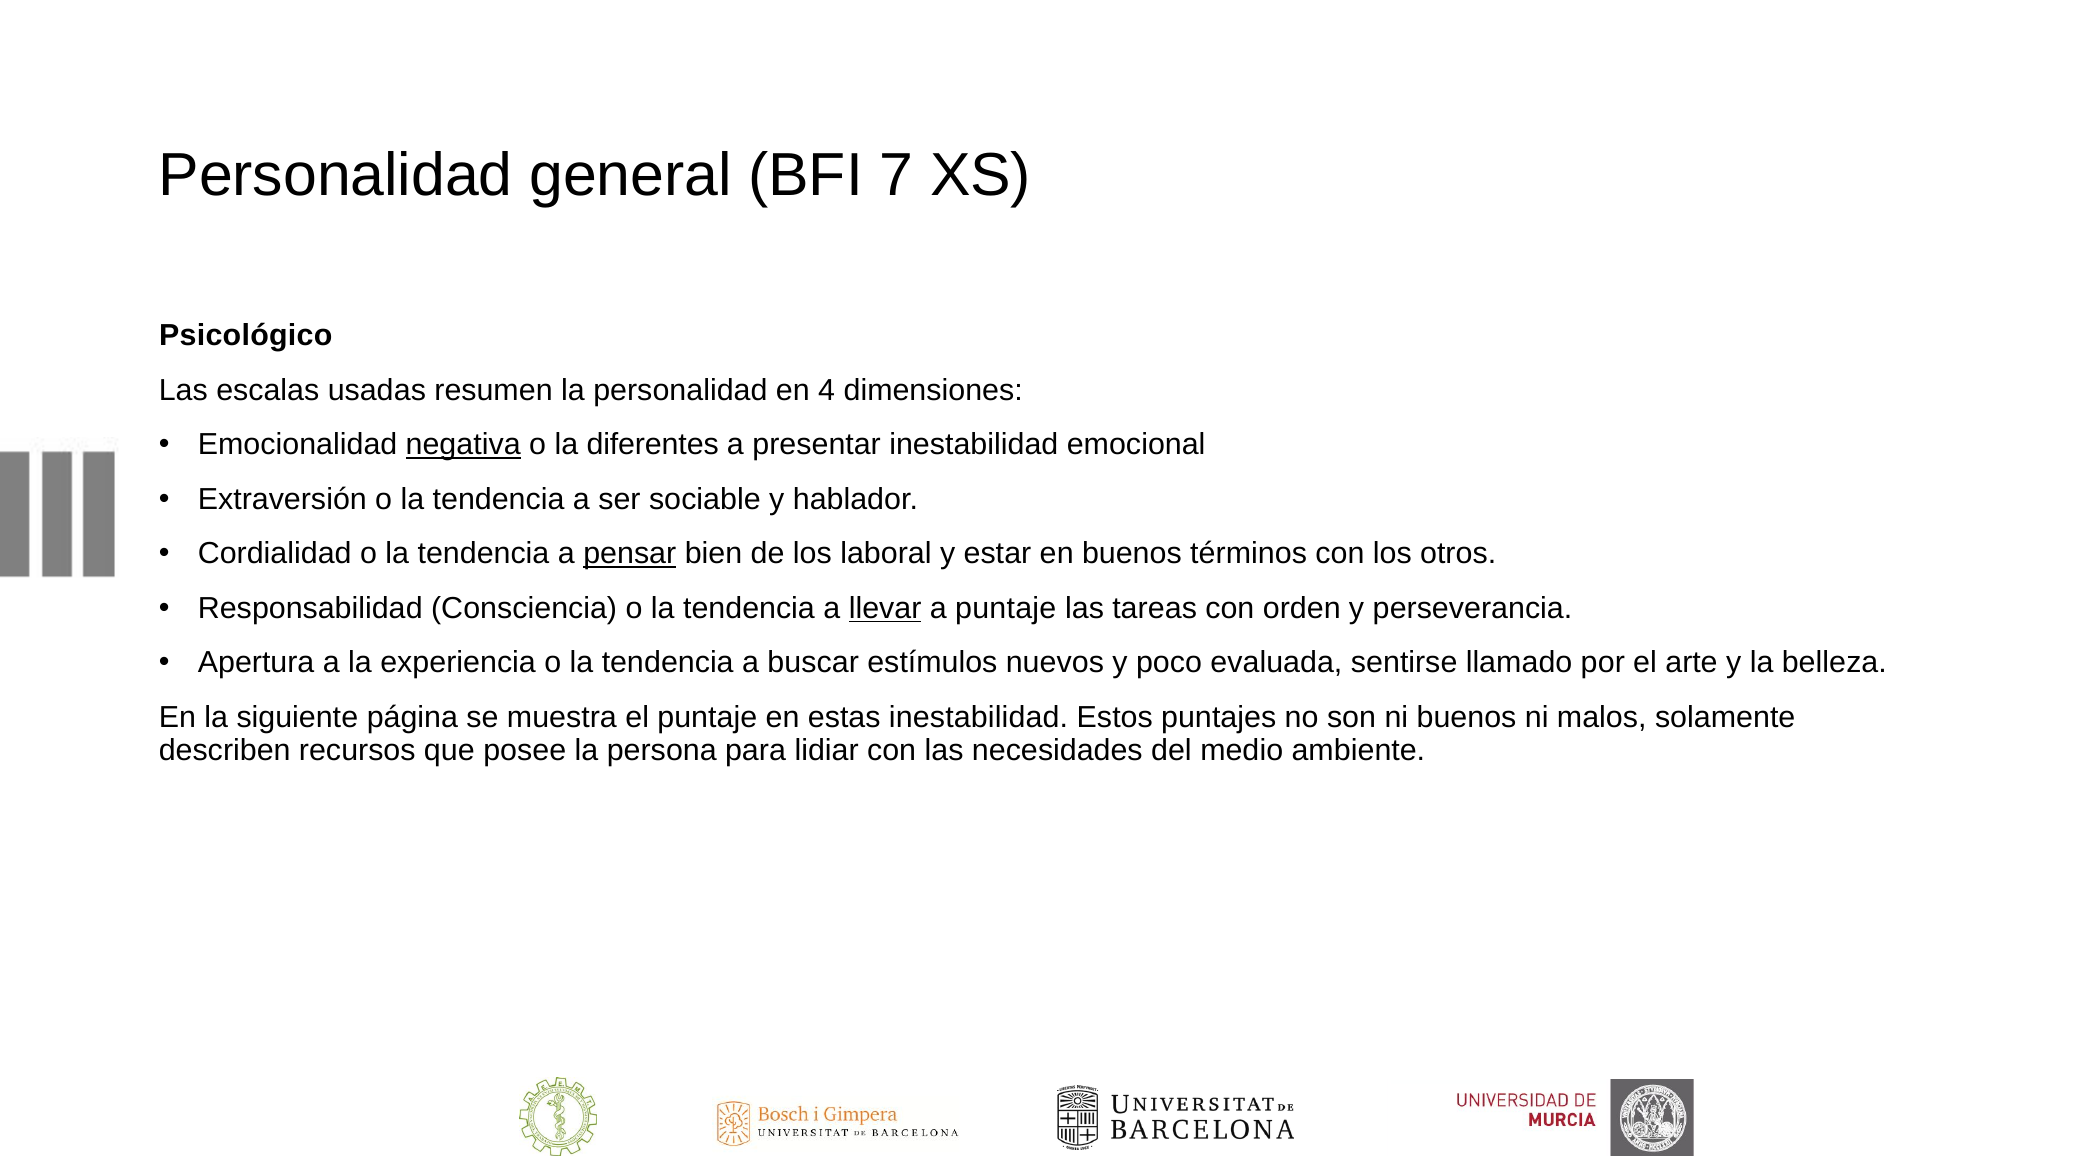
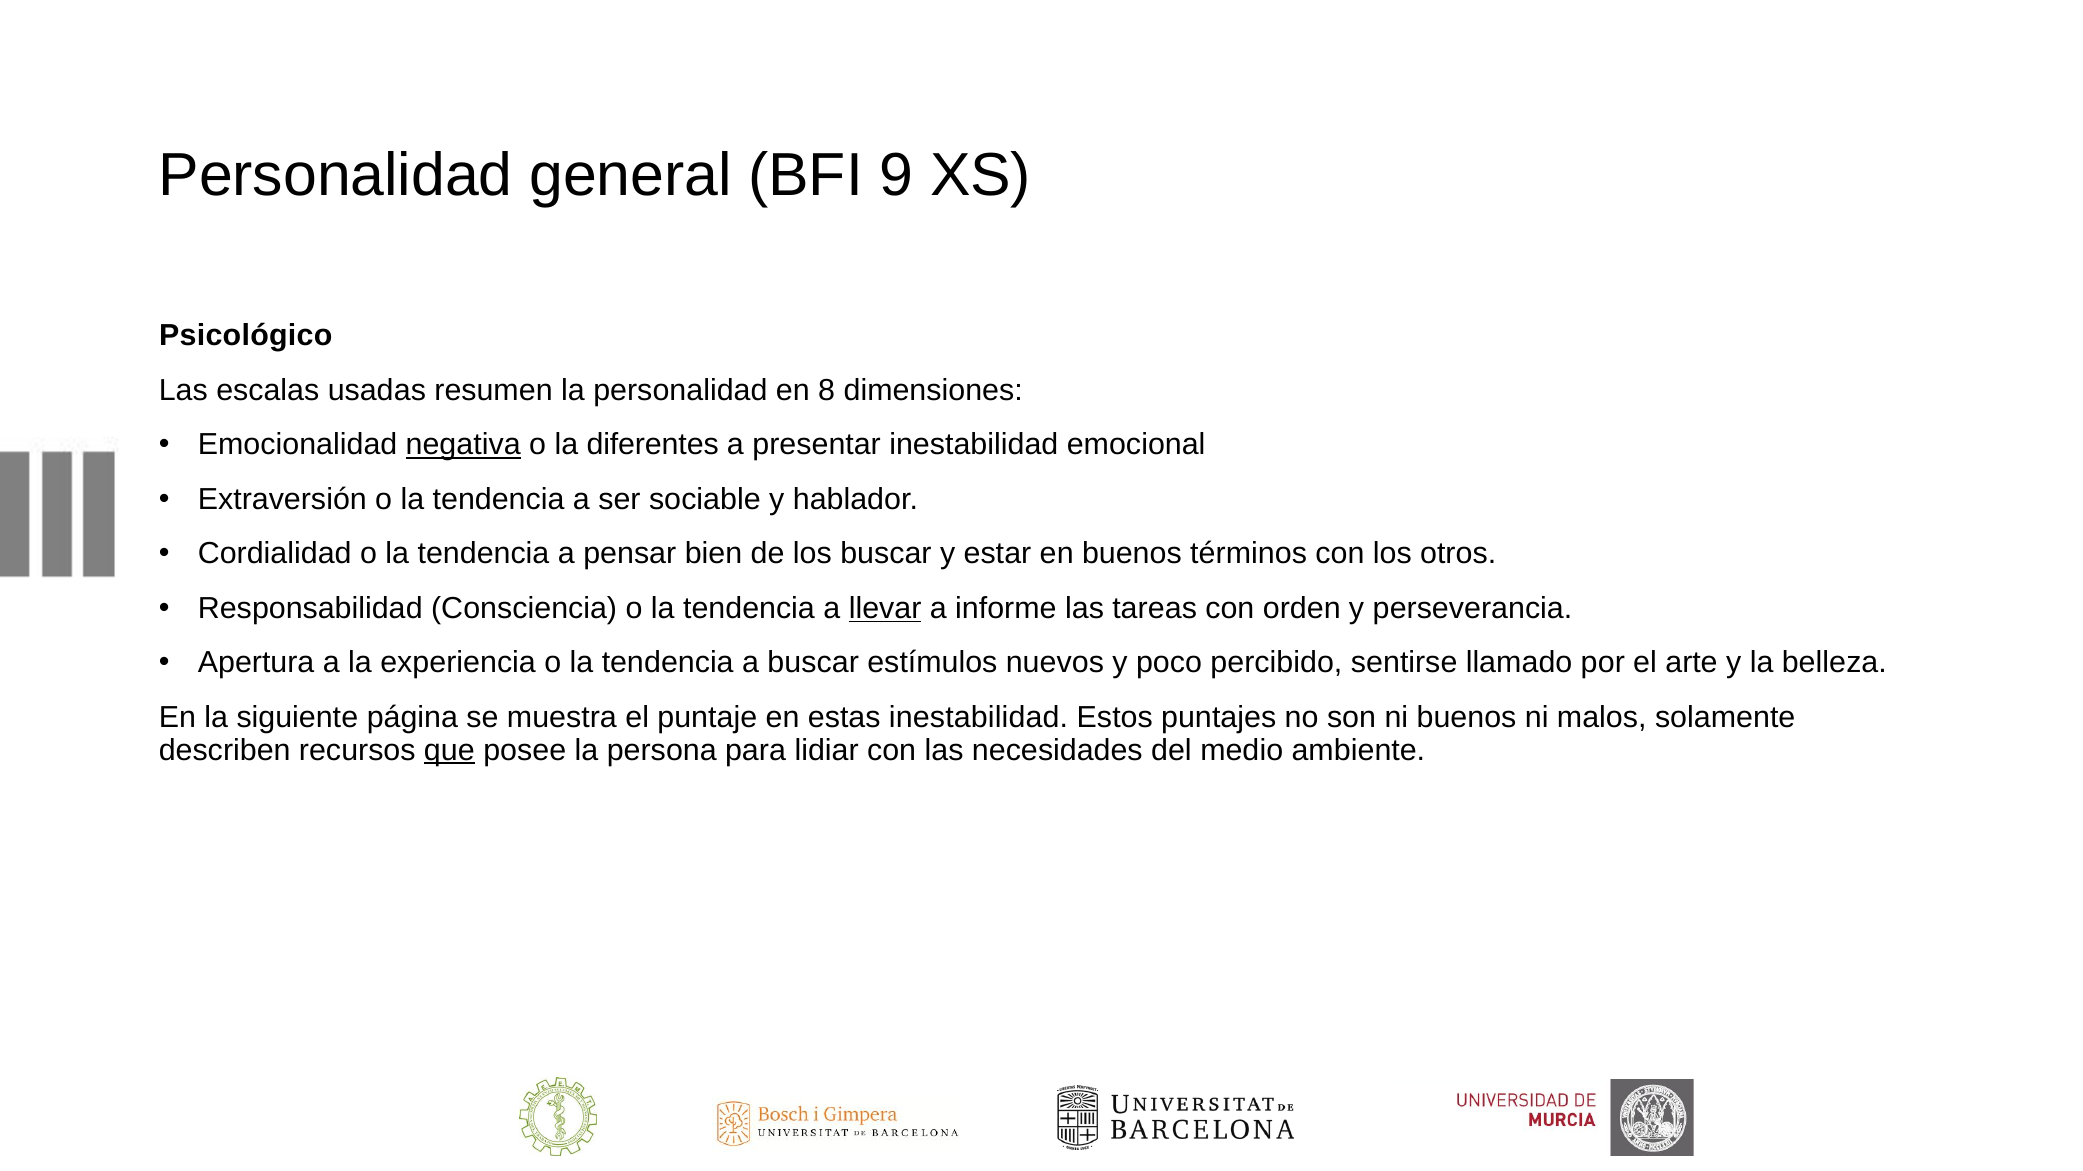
7: 7 -> 9 (897, 175)
4: 4 -> 8 (827, 390)
pensar underline: present -> none (630, 554)
los laboral: laboral -> buscar (886, 554)
a puntaje: puntaje -> informe (1006, 609)
evaluada: evaluada -> percibido (1276, 663)
que underline: none -> present (449, 751)
